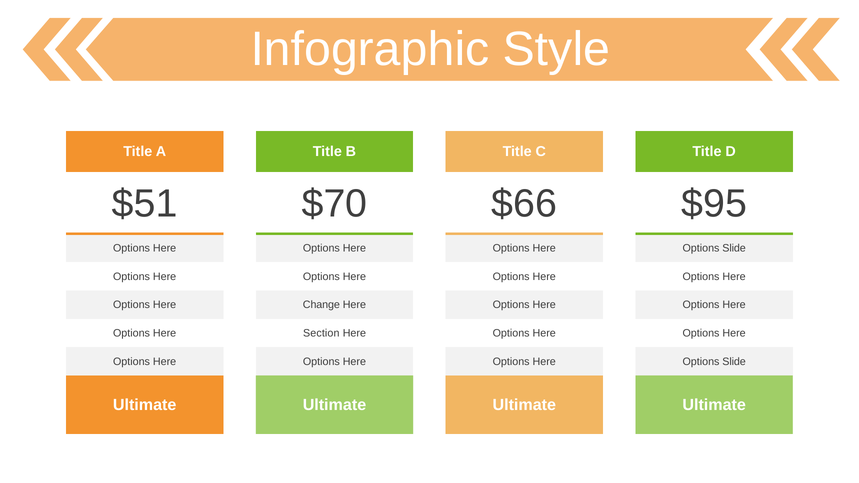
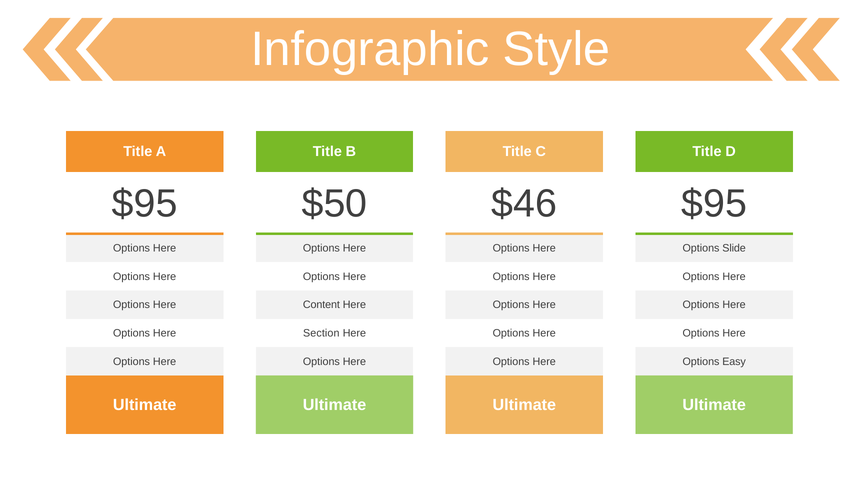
$51: $51 -> $95 (145, 204)
$70: $70 -> $50 (334, 204)
$66: $66 -> $46 (524, 204)
Change: Change -> Content (321, 305)
Slide: Slide -> Easy (734, 362)
